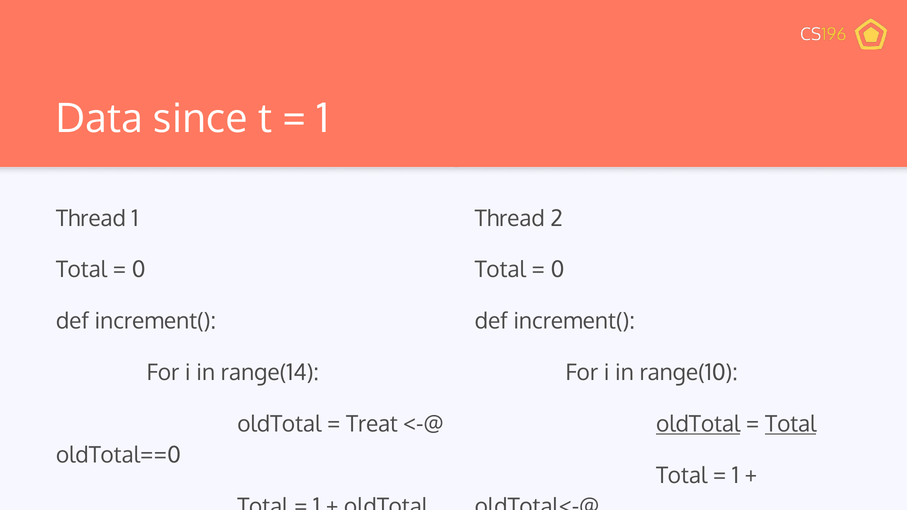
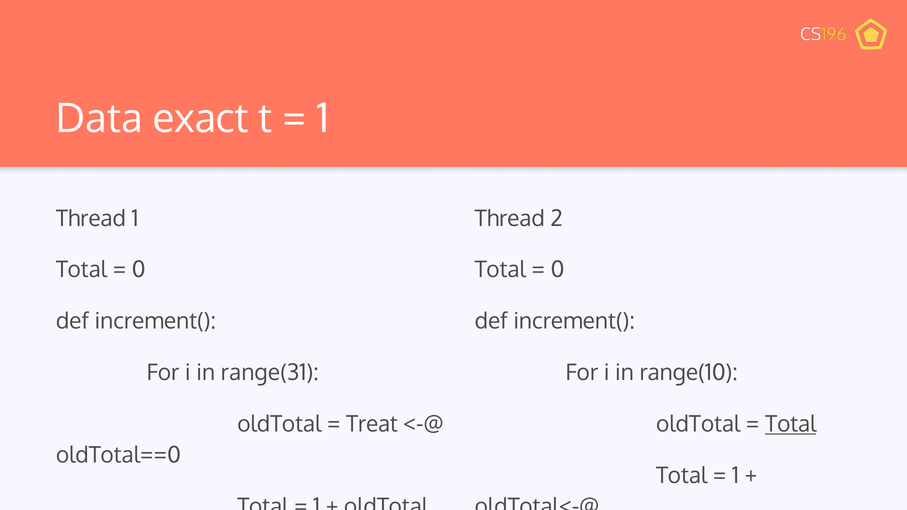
since: since -> exact (201, 119)
range(14: range(14 -> range(31 (270, 373)
oldTotal underline: present -> none (698, 424)
